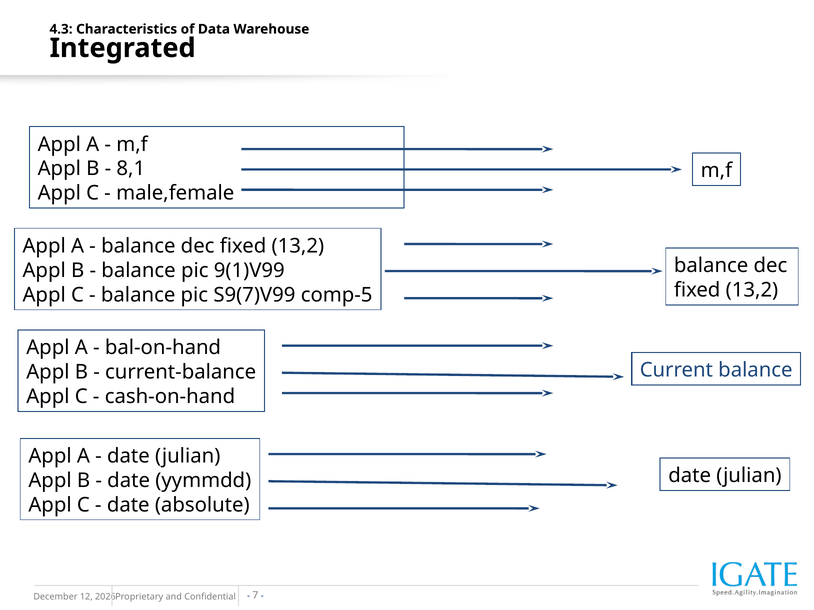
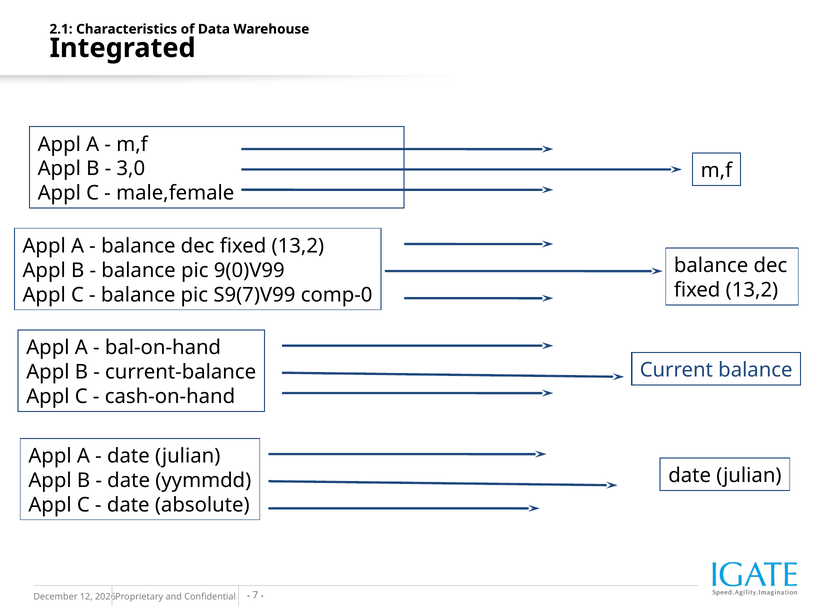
4.3: 4.3 -> 2.1 (61, 29)
8,1: 8,1 -> 3,0 (131, 169)
9(1)V99: 9(1)V99 -> 9(0)V99 (249, 271)
comp-5: comp-5 -> comp-0 (337, 295)
